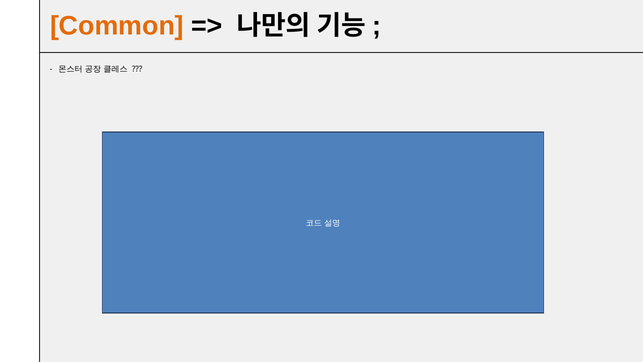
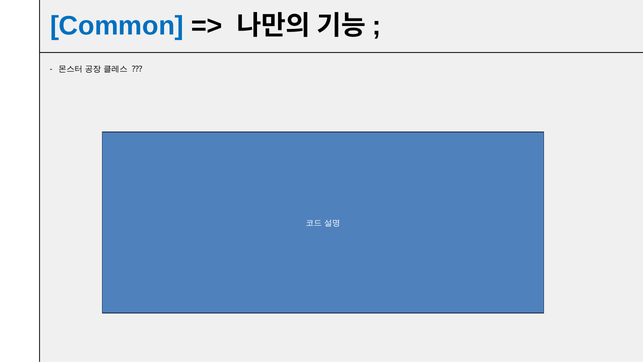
Common colour: orange -> blue (117, 26)
